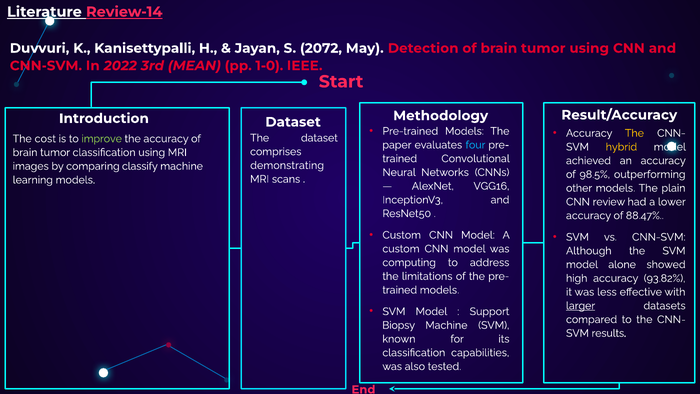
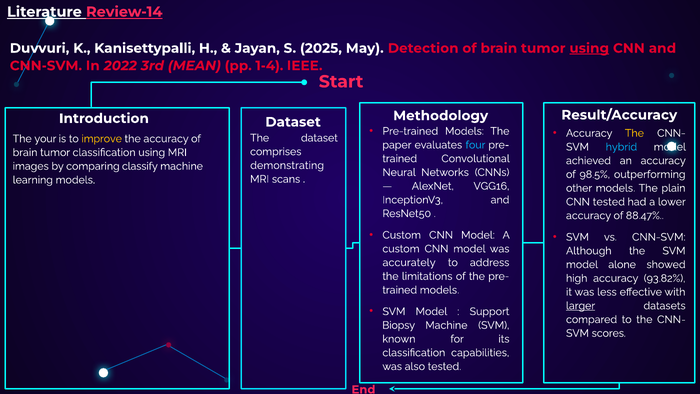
2072: 2072 -> 2025 (321, 48)
using underline: none -> present (589, 48)
1-0: 1-0 -> 1-4 (269, 66)
cost: cost -> your (45, 139)
improve colour: light green -> yellow (102, 139)
hybrid colour: yellow -> light blue (621, 147)
CNN review: review -> tested (609, 202)
computing: computing -> accurately (409, 262)
results: results -> scores (609, 333)
